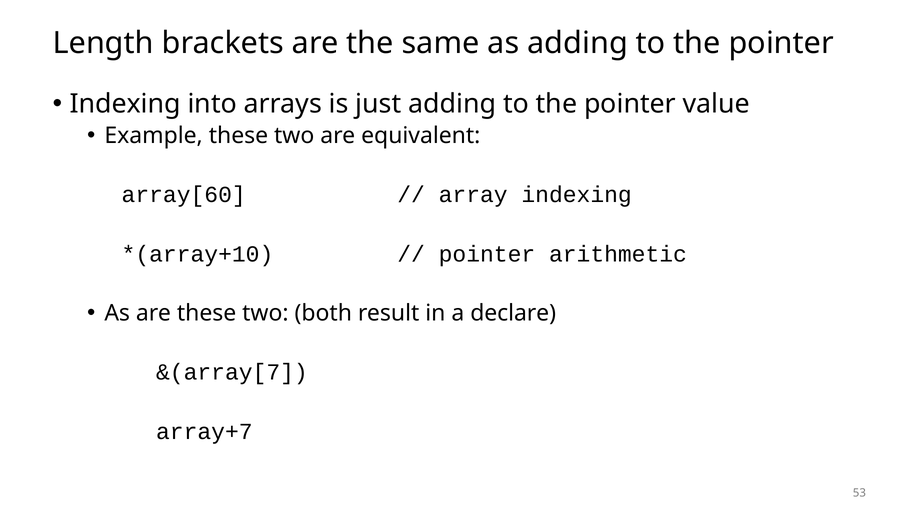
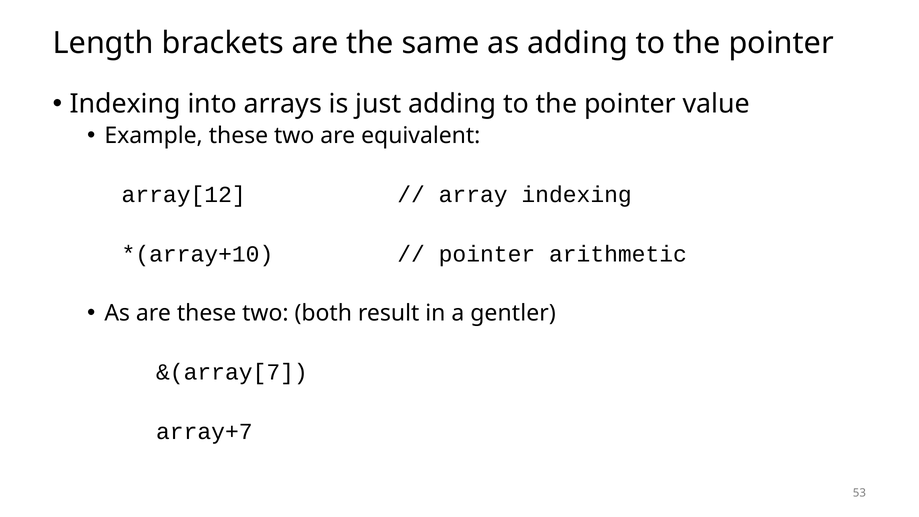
array[60: array[60 -> array[12 (184, 195)
declare: declare -> gentler (513, 313)
